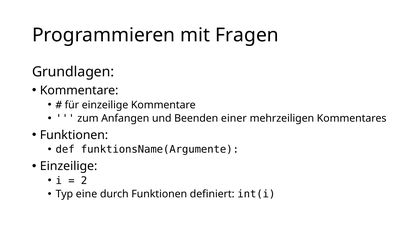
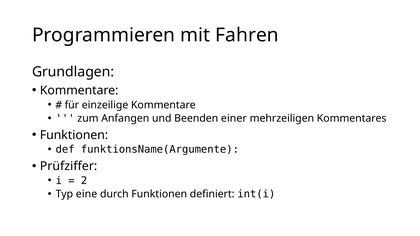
Fragen: Fragen -> Fahren (247, 35)
Einzeilige: Einzeilige -> Prüfziffer (69, 166)
